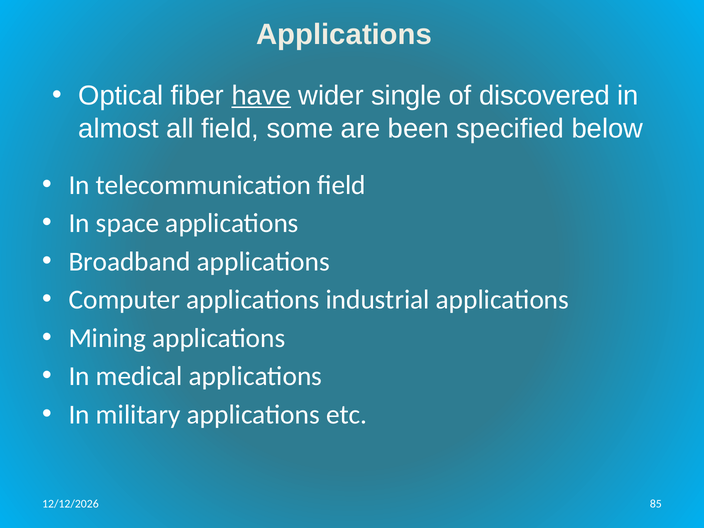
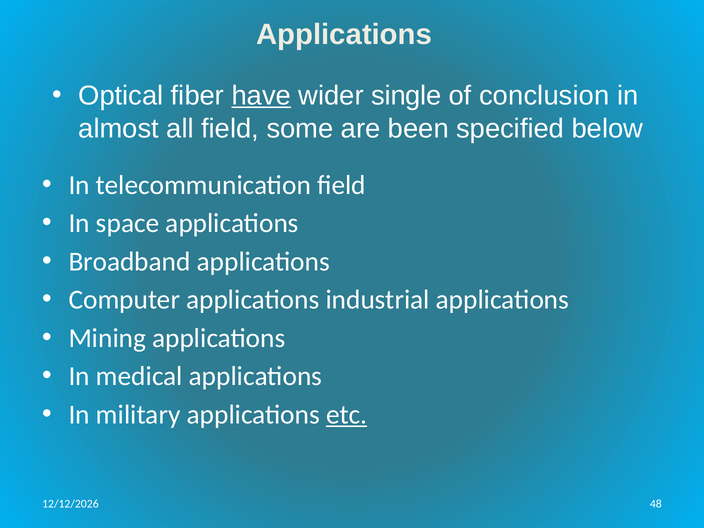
discovered: discovered -> conclusion (544, 96)
etc underline: none -> present (346, 415)
85: 85 -> 48 (656, 504)
